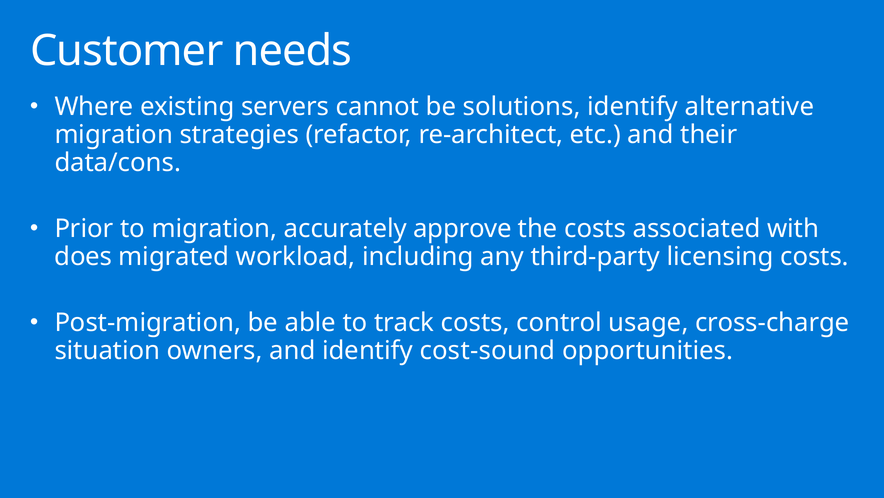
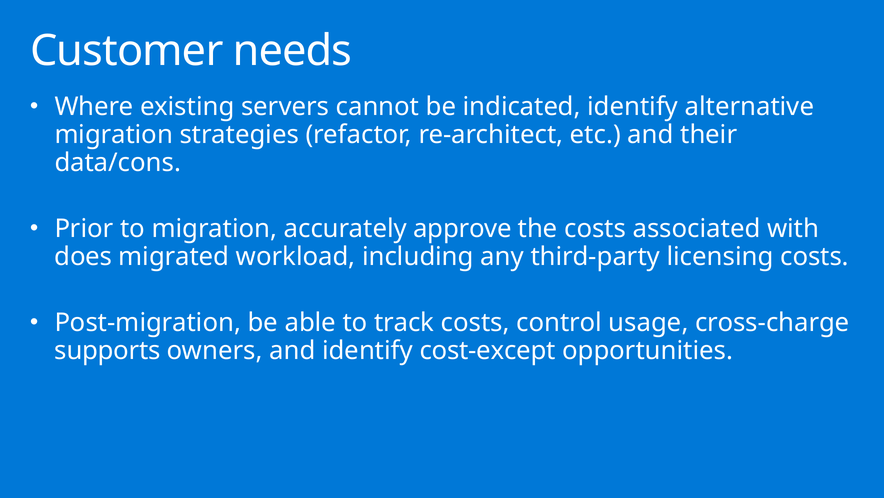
solutions: solutions -> indicated (522, 107)
situation: situation -> supports (108, 350)
cost-sound: cost-sound -> cost-except (488, 350)
